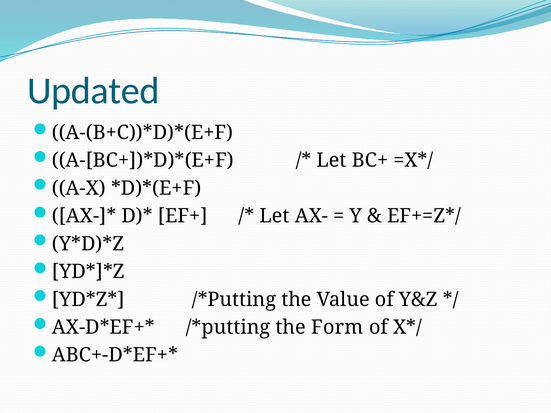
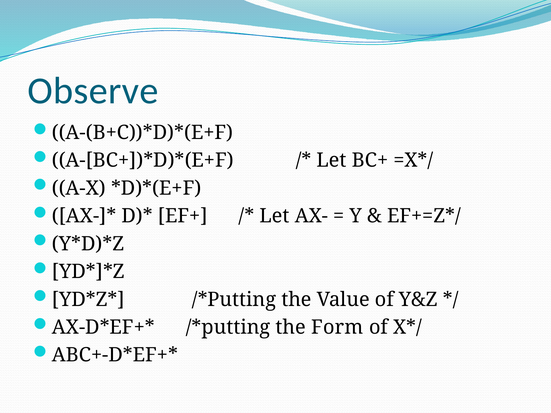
Updated: Updated -> Observe (93, 91)
